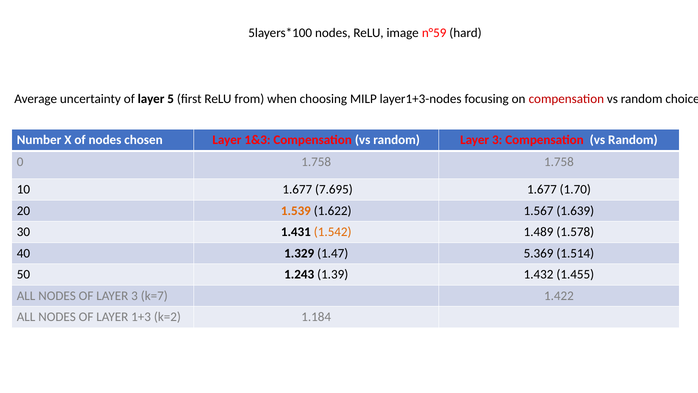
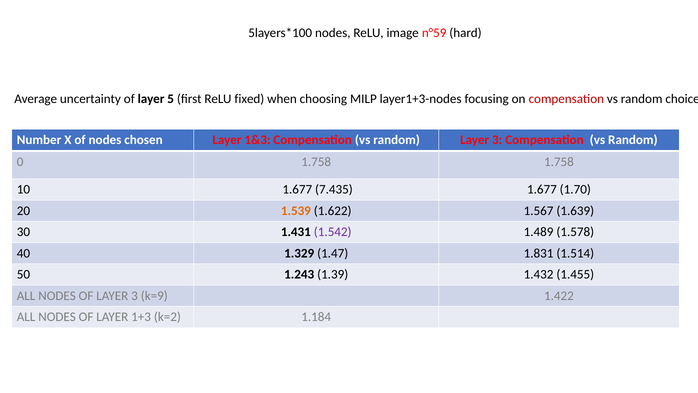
from: from -> fixed (249, 99)
7.695: 7.695 -> 7.435 (334, 189)
1.542 colour: orange -> purple (333, 232)
5.369: 5.369 -> 1.831 (539, 253)
k=7: k=7 -> k=9 (154, 296)
